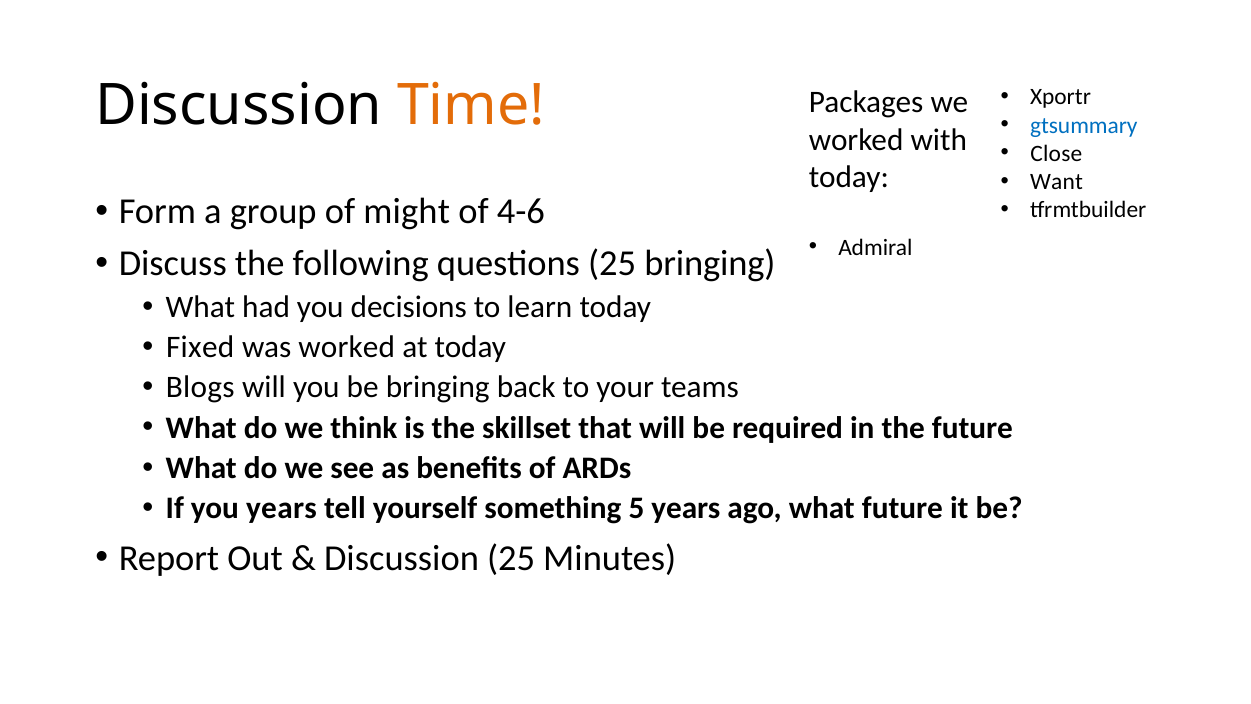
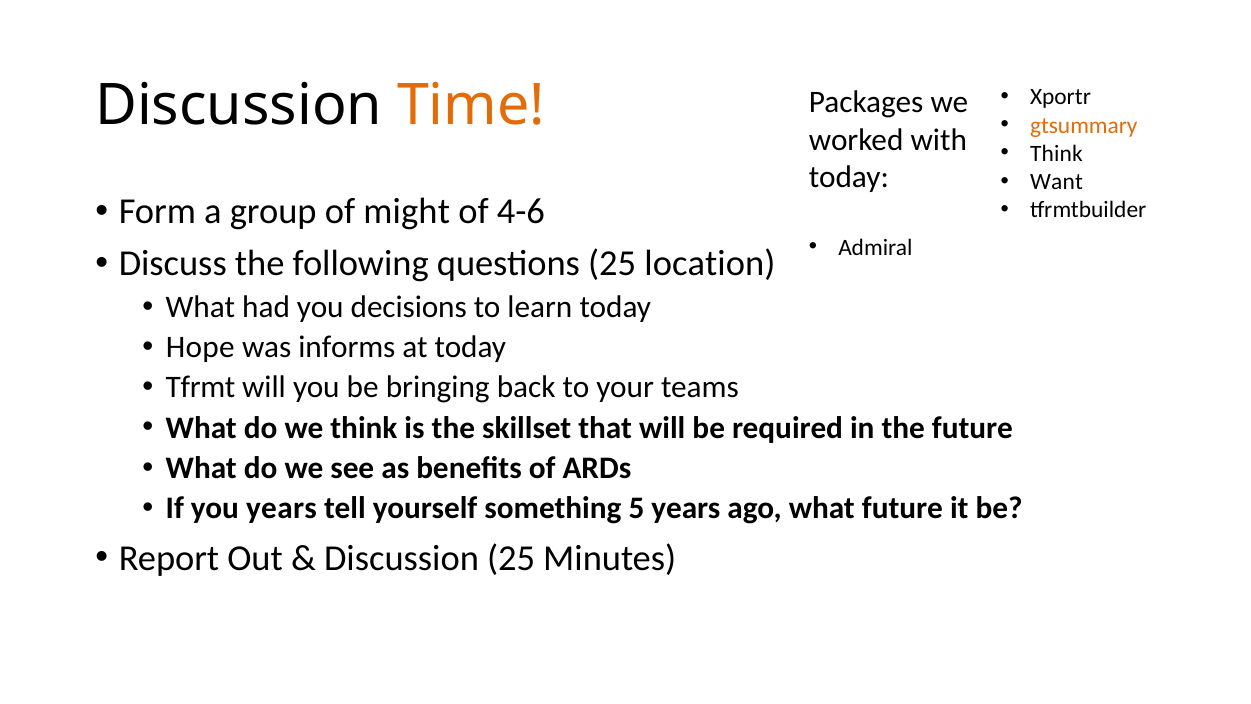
gtsummary colour: blue -> orange (1084, 125)
Close: Close -> Think (1056, 153)
25 bringing: bringing -> location (710, 264)
Fixed: Fixed -> Hope (200, 347)
was worked: worked -> informs (347, 347)
Blogs: Blogs -> Tfrmt (201, 387)
